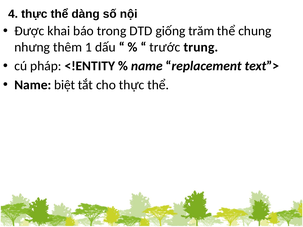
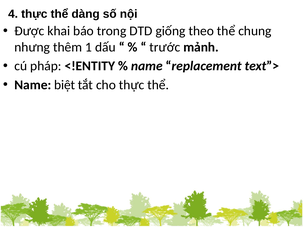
trăm: trăm -> theo (201, 31)
trung: trung -> mảnh (201, 47)
